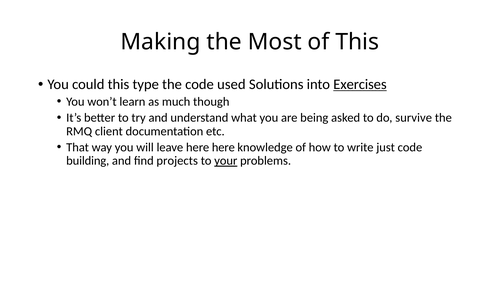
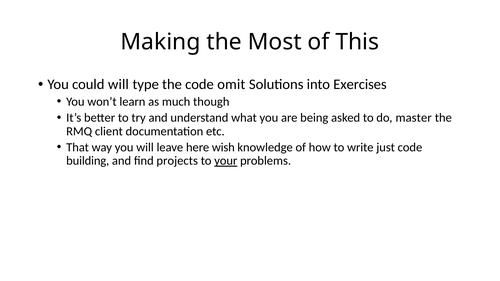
could this: this -> will (118, 85)
used: used -> omit (231, 85)
Exercises underline: present -> none (360, 85)
survive: survive -> master (414, 118)
here here: here -> wish (223, 147)
